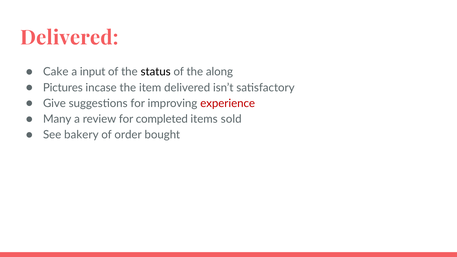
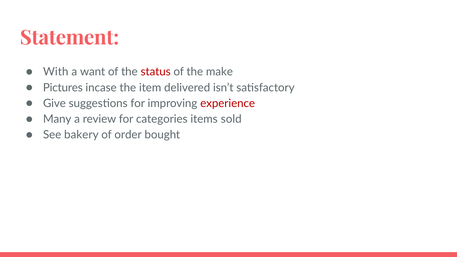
Delivered: Delivered -> Statement (69, 38)
Cake: Cake -> With (56, 72)
input: input -> want (93, 72)
status colour: black -> red (156, 72)
along: along -> make (219, 72)
completed: completed -> categories (162, 119)
